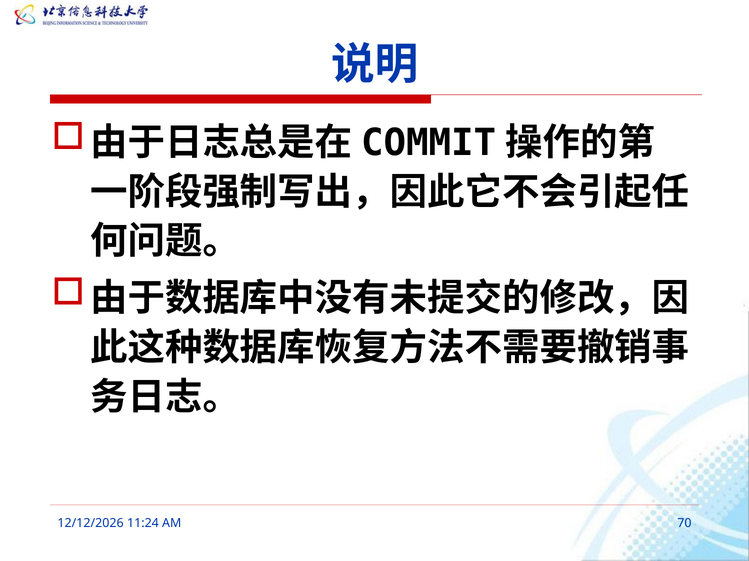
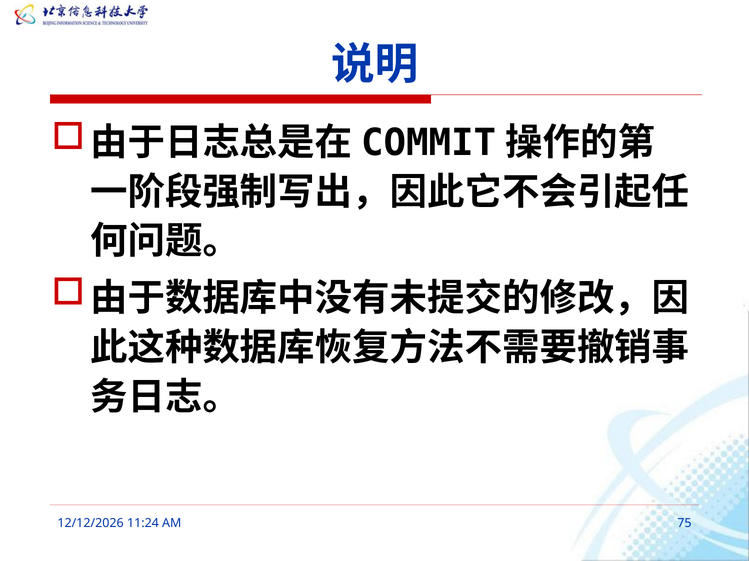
70: 70 -> 75 (684, 524)
